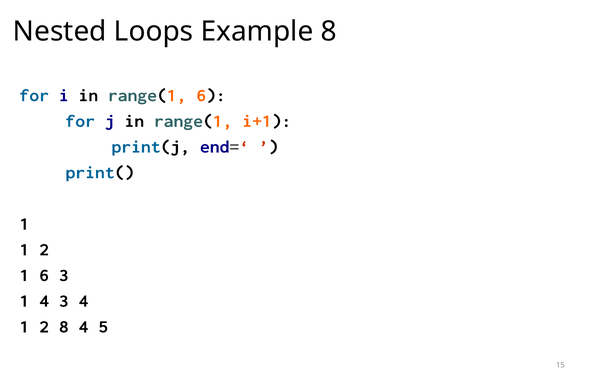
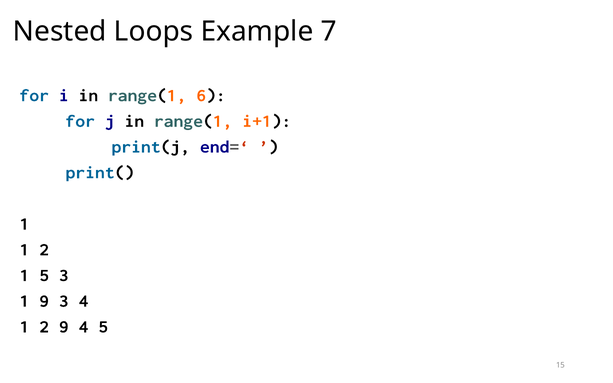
Example 8: 8 -> 7 (329, 32)
1 6: 6 -> 5 (44, 275)
1 4: 4 -> 9 (44, 301)
2 8: 8 -> 9 (64, 327)
